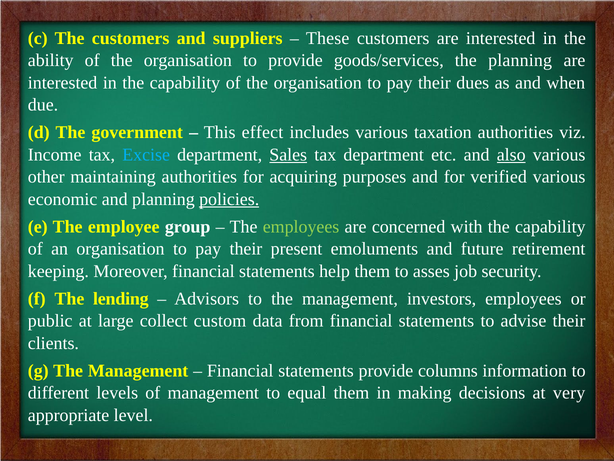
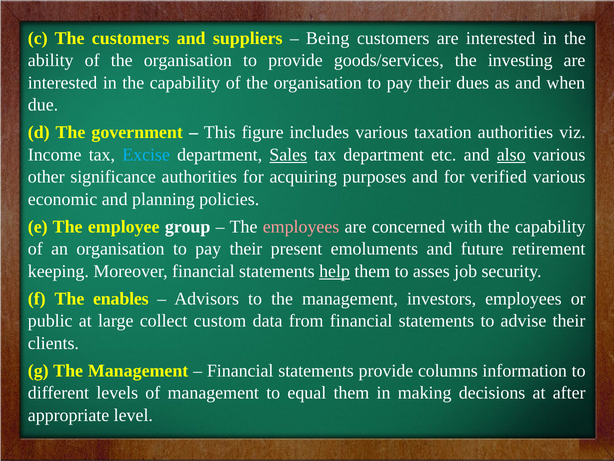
These: These -> Being (328, 38)
the planning: planning -> investing (520, 60)
effect: effect -> figure (263, 132)
maintaining: maintaining -> significance (113, 177)
policies underline: present -> none (229, 199)
employees colour: light green -> pink (301, 227)
help underline: none -> present (335, 271)
lending: lending -> enables (121, 298)
very: very -> after (569, 393)
